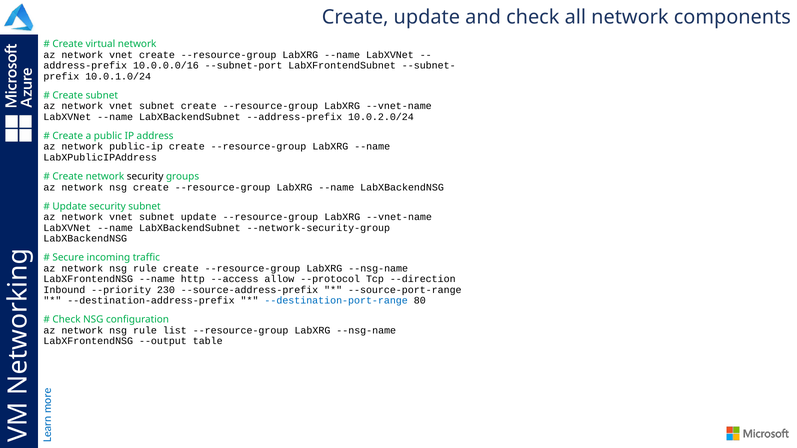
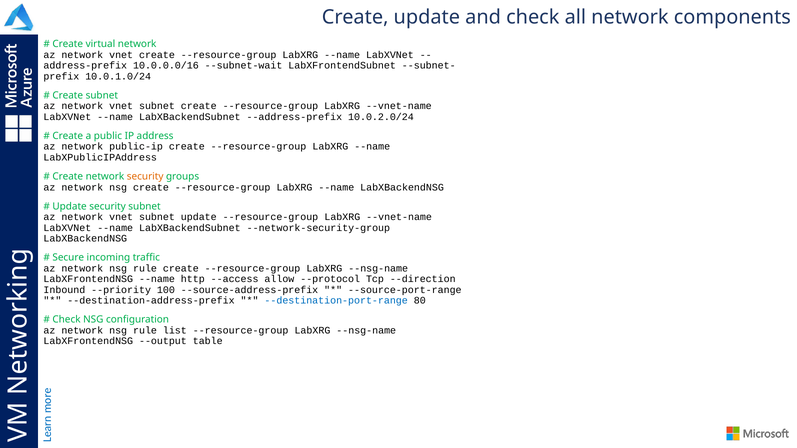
--subnet-port: --subnet-port -> --subnet-wait (244, 66)
security colour: black -> orange (145, 177)
230: 230 -> 100 (166, 290)
